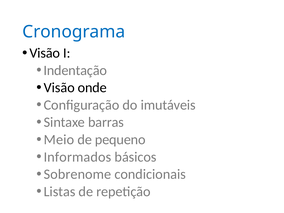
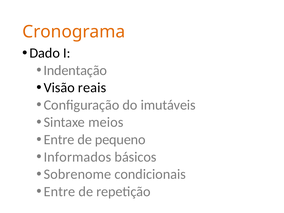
Cronograma colour: blue -> orange (74, 32)
Visão: Visão -> Dado (45, 53)
onde: onde -> reais (92, 88)
barras: barras -> meios (106, 122)
Meio: Meio -> Entre (59, 140)
Listas: Listas -> Entre (59, 192)
